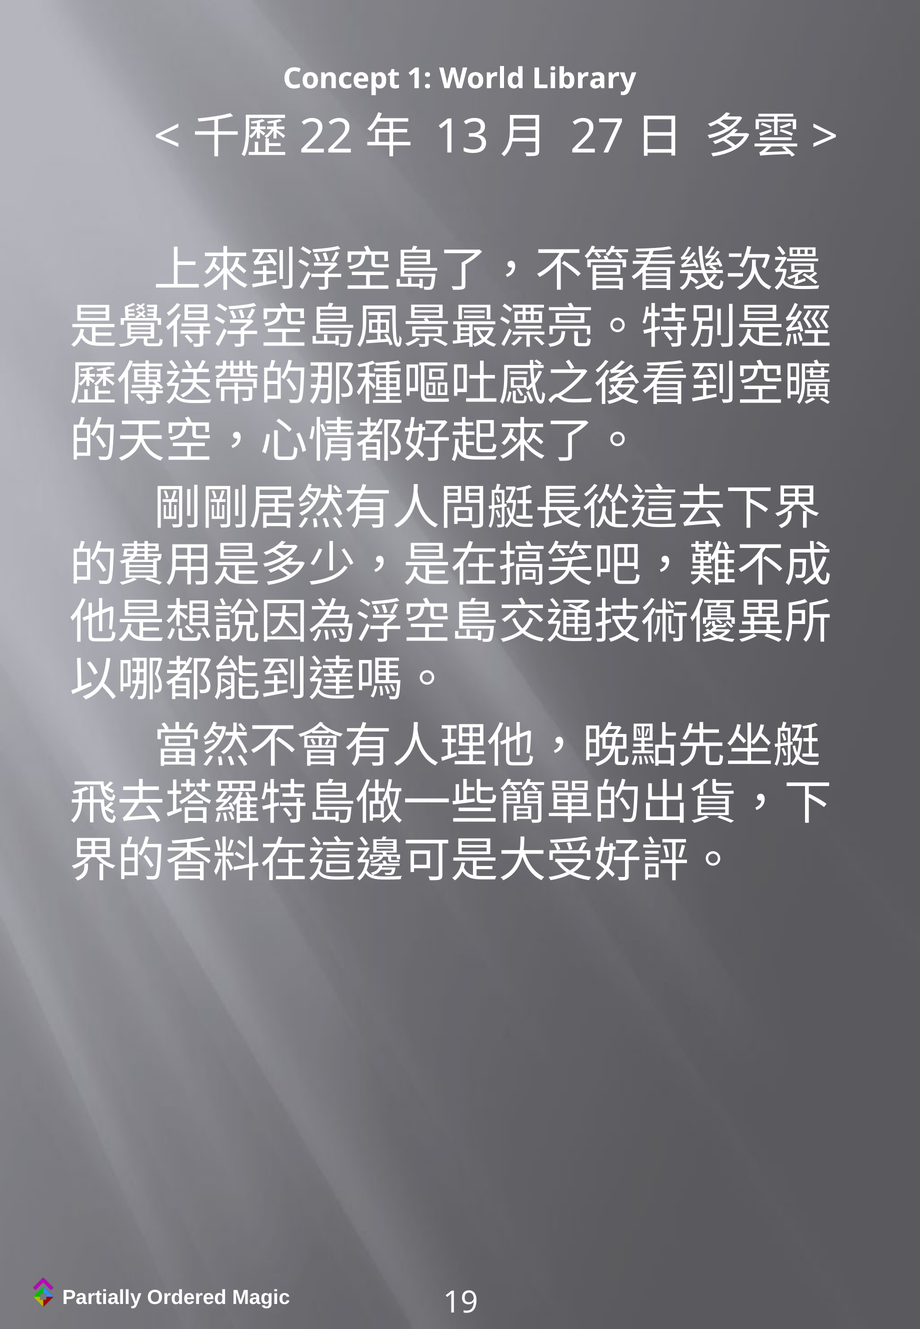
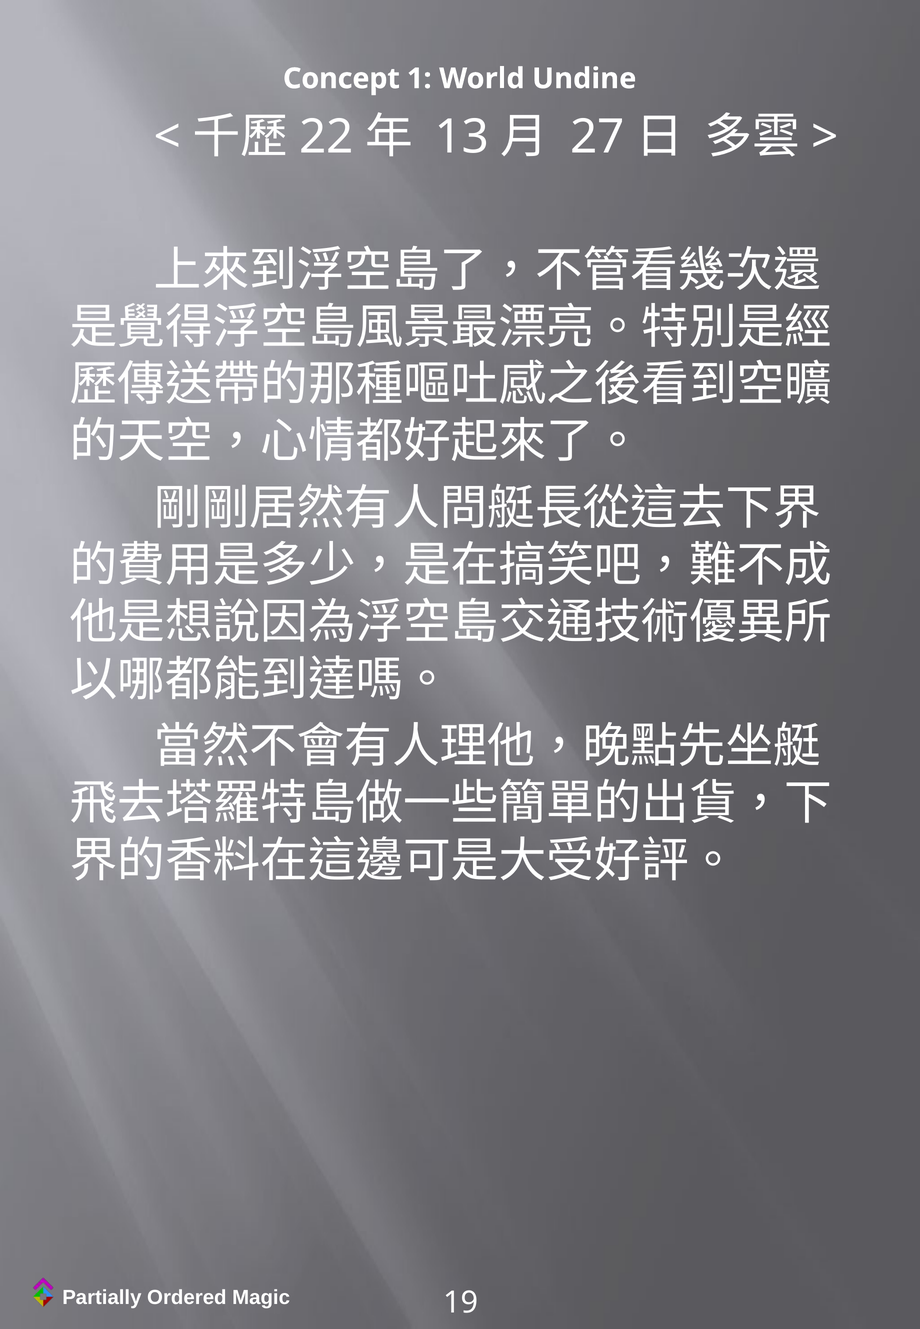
Library: Library -> Undine (584, 79)
